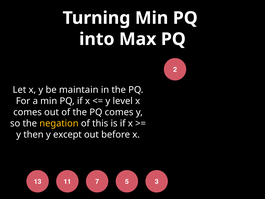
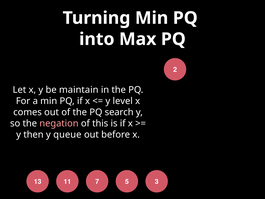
PQ comes: comes -> search (119, 112)
negation colour: yellow -> pink (59, 123)
except: except -> queue (67, 135)
